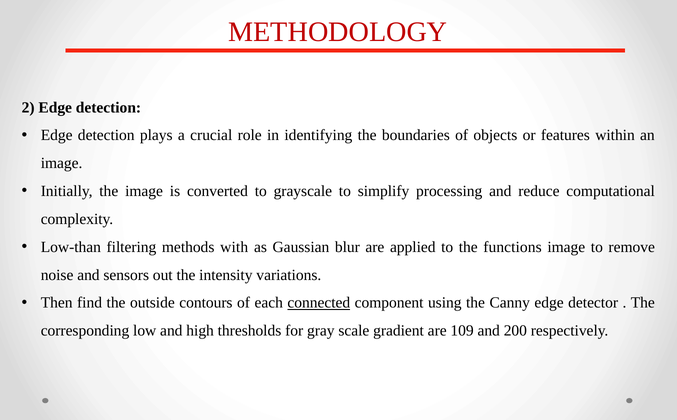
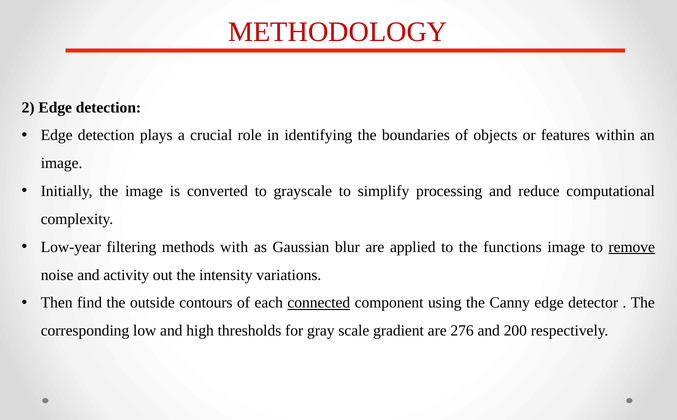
Low-than: Low-than -> Low-year (71, 247)
remove underline: none -> present (632, 247)
sensors: sensors -> activity (126, 275)
109: 109 -> 276 (462, 331)
